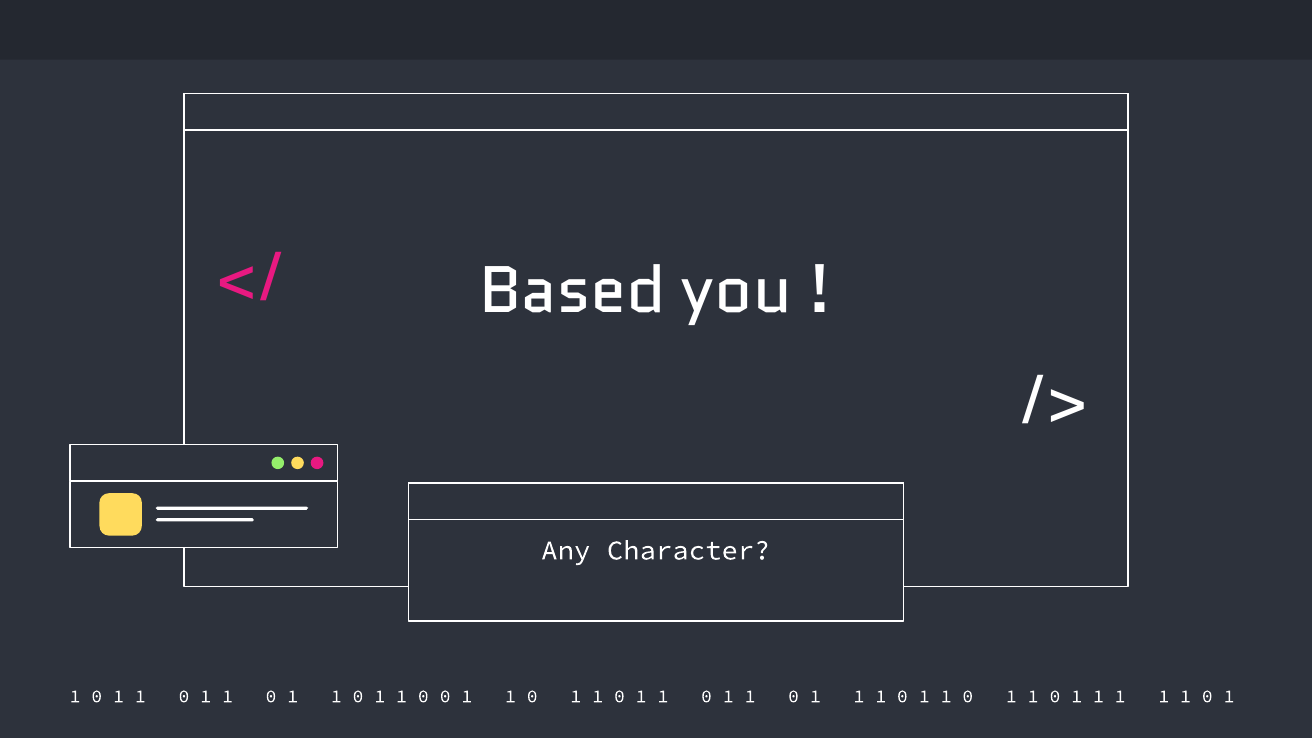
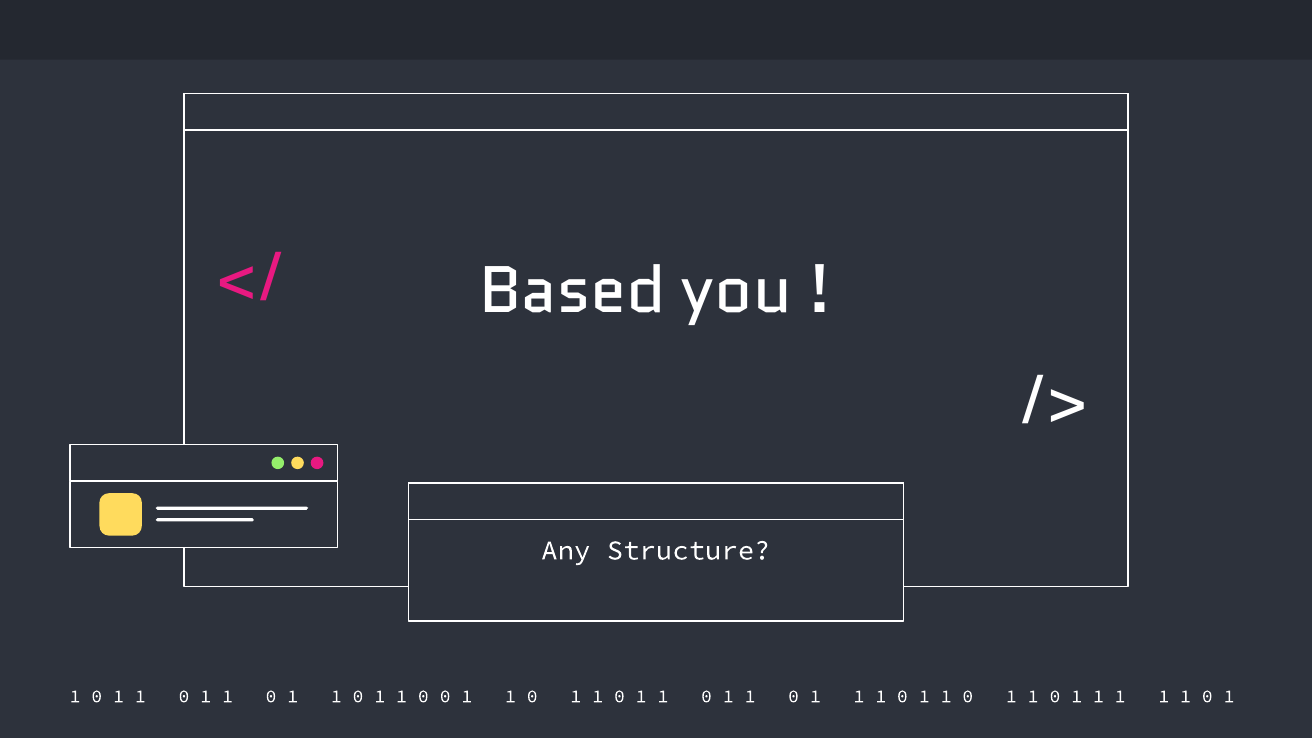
Character: Character -> Structure (689, 550)
